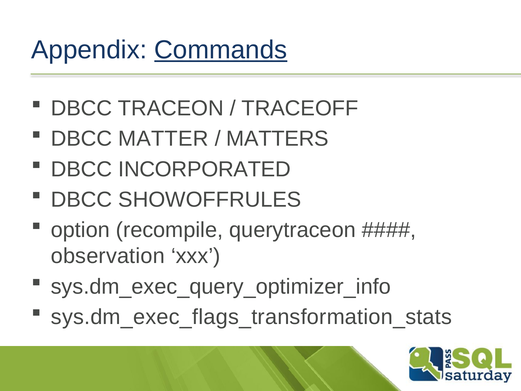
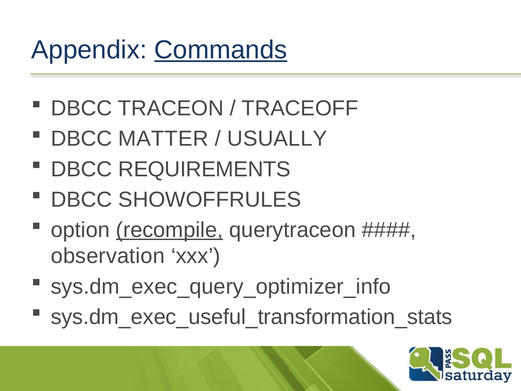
MATTERS: MATTERS -> USUALLY (277, 139)
INCORPORATED: INCORPORATED -> REQUIREMENTS (204, 169)
recompile underline: none -> present (170, 230)
sys.dm_exec_flags_transformation_stats: sys.dm_exec_flags_transformation_stats -> sys.dm_exec_useful_transformation_stats (252, 317)
